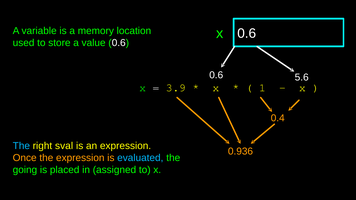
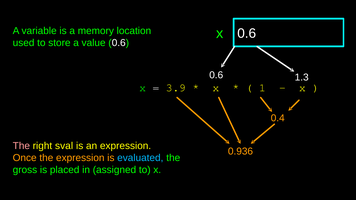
5.6: 5.6 -> 1.3 (302, 77)
The colour: light blue -> pink (21, 146)
going: going -> gross (25, 170)
